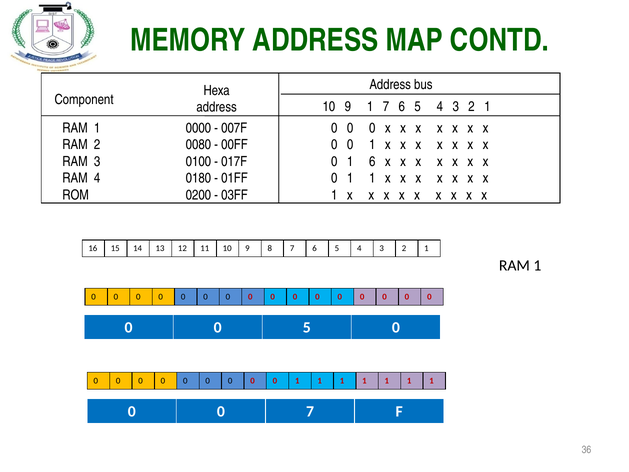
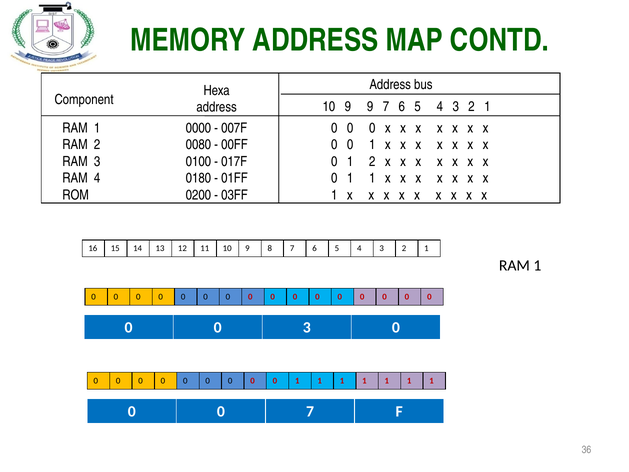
9 1: 1 -> 9 (370, 106)
1 6: 6 -> 2 (372, 161)
0 5: 5 -> 3 (307, 327)
